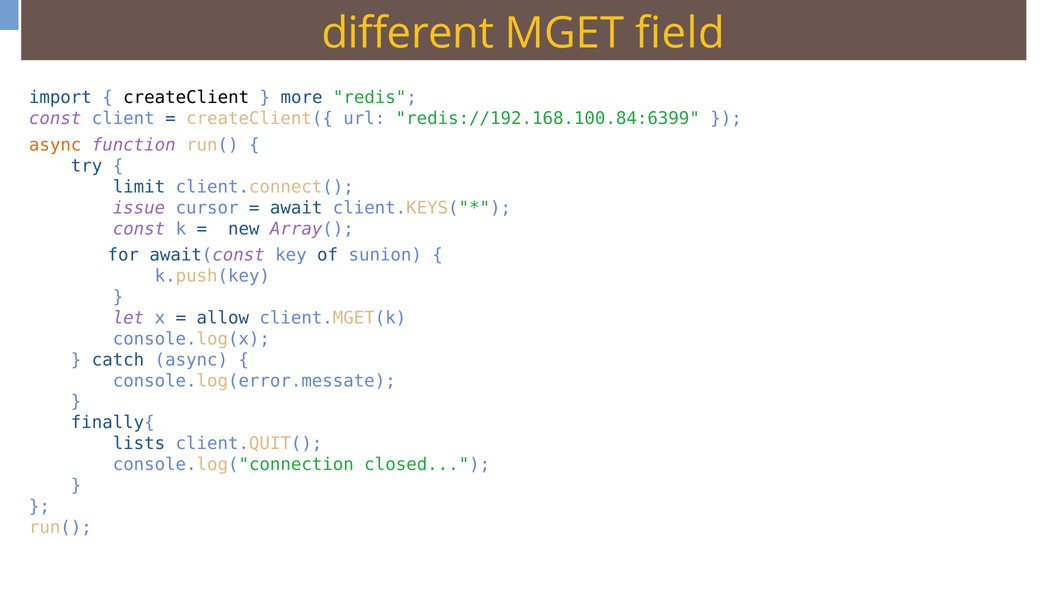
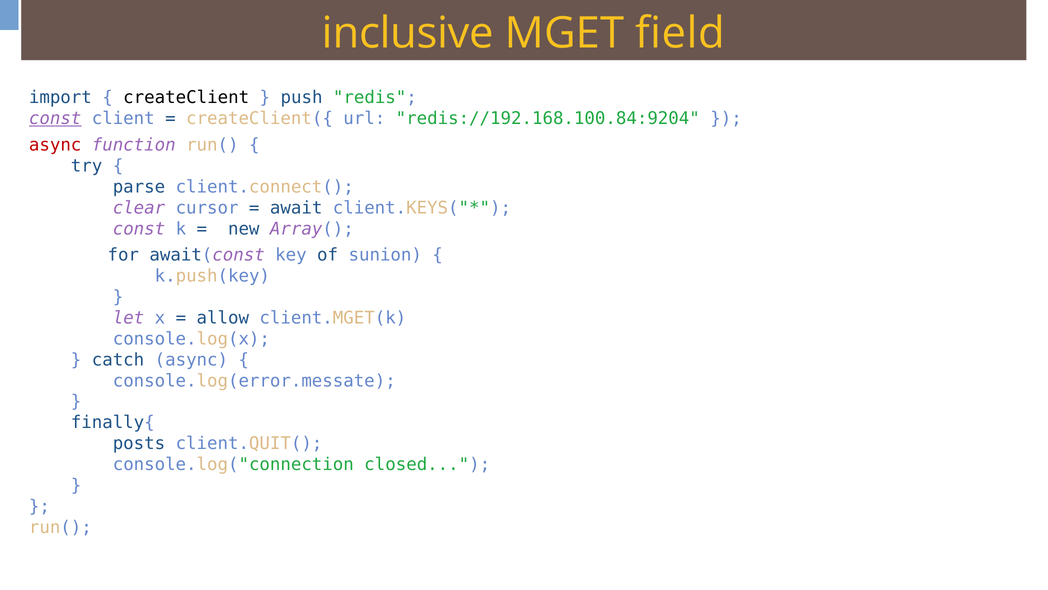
different: different -> inclusive (408, 33)
more: more -> push (302, 98)
const underline: none -> present (55, 119)
redis://192.168.100.84:6399: redis://192.168.100.84:6399 -> redis://192.168.100.84:9204 (548, 119)
async colour: orange -> red (55, 145)
limit: limit -> parse (139, 187)
issue: issue -> clear (139, 208)
lists: lists -> posts (139, 443)
